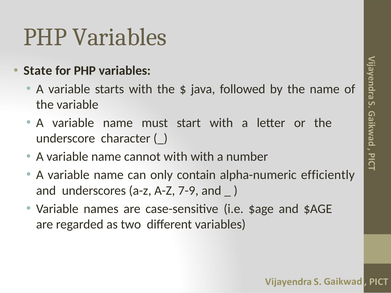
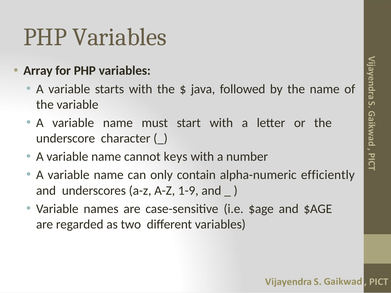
State: State -> Array (38, 71)
cannot with: with -> keys (176, 157)
7-9: 7-9 -> 1-9 (188, 191)
